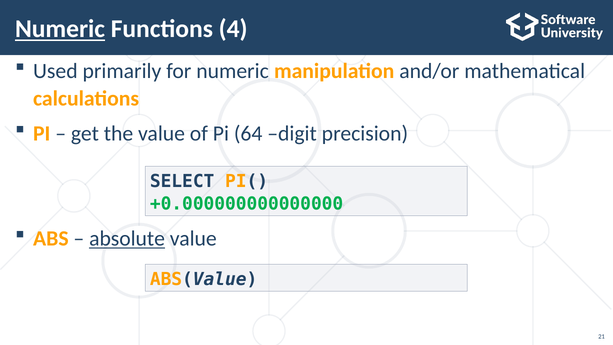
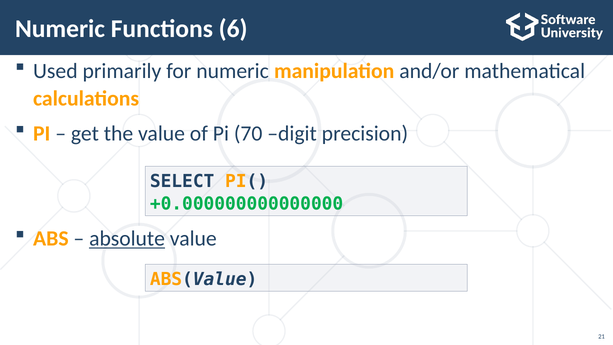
Numeric underline: present -> none (60, 29)
4: 4 -> 6 (233, 29)
64: 64 -> 70 (248, 133)
